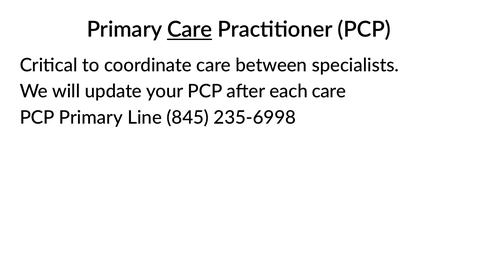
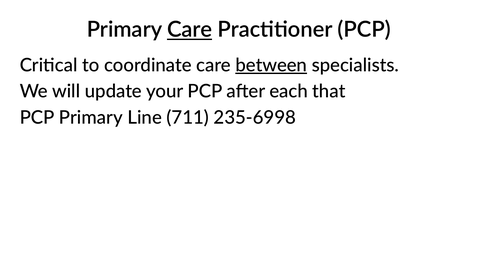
between underline: none -> present (271, 65)
each care: care -> that (329, 91)
845: 845 -> 711 (188, 117)
